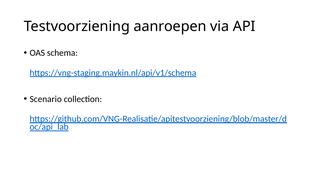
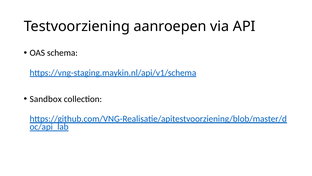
Scenario: Scenario -> Sandbox (46, 99)
